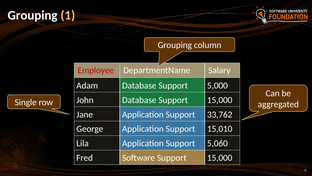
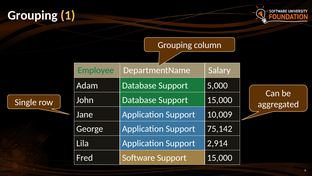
Employee colour: red -> green (96, 70)
33,762: 33,762 -> 10,009 (220, 114)
15,010: 15,010 -> 75,142 (220, 129)
5,060: 5,060 -> 2,914 (217, 143)
